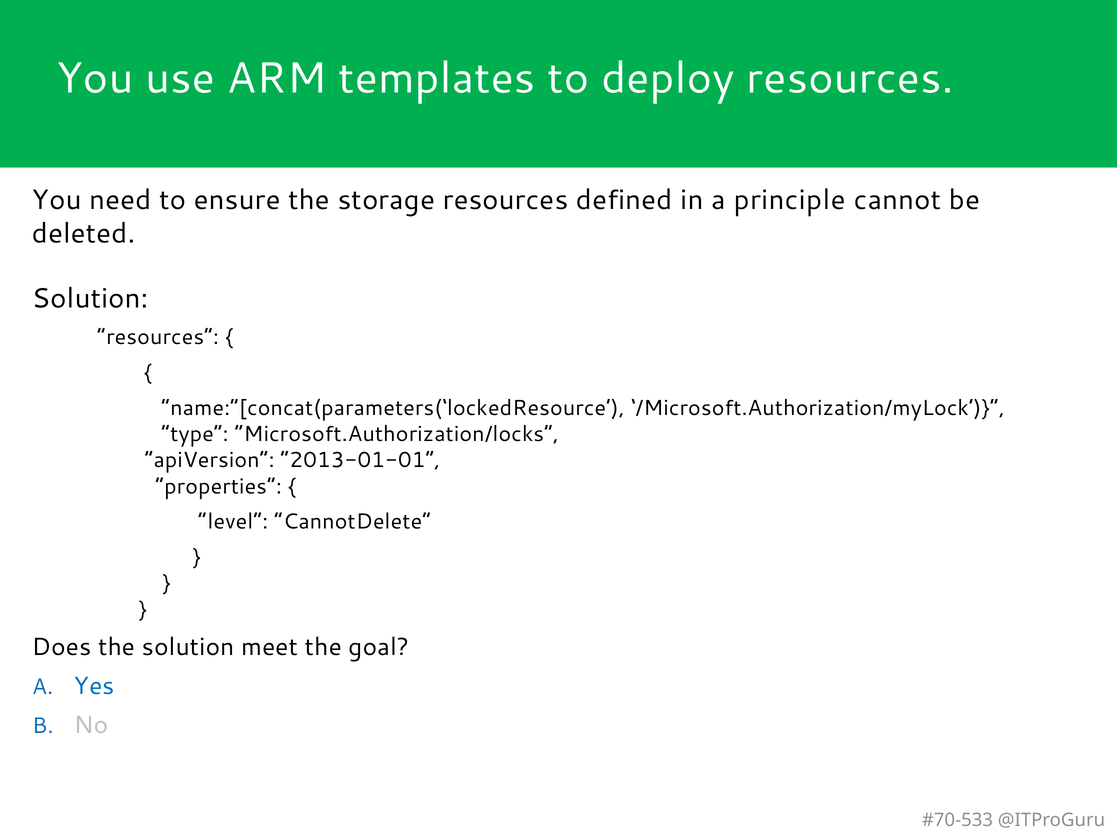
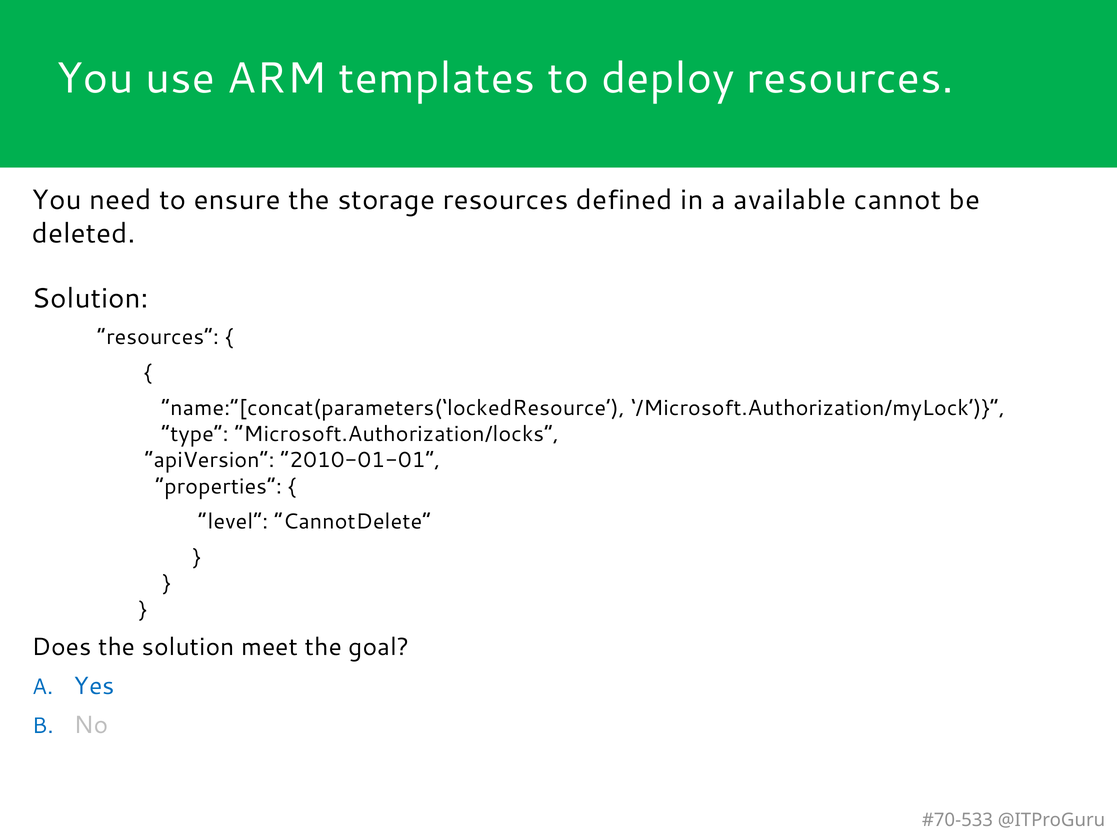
principle: principle -> available (790, 200)
2013-01-01: 2013-01-01 -> 2010-01-01 (360, 460)
